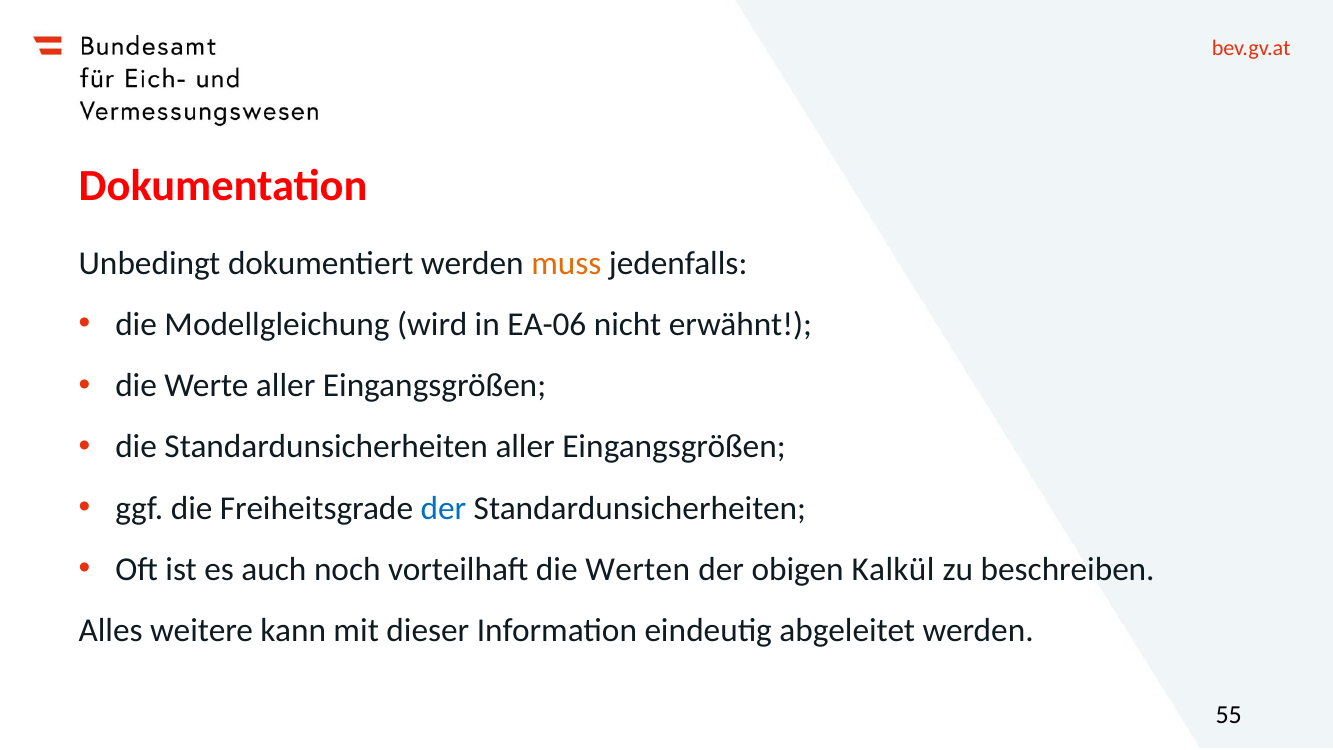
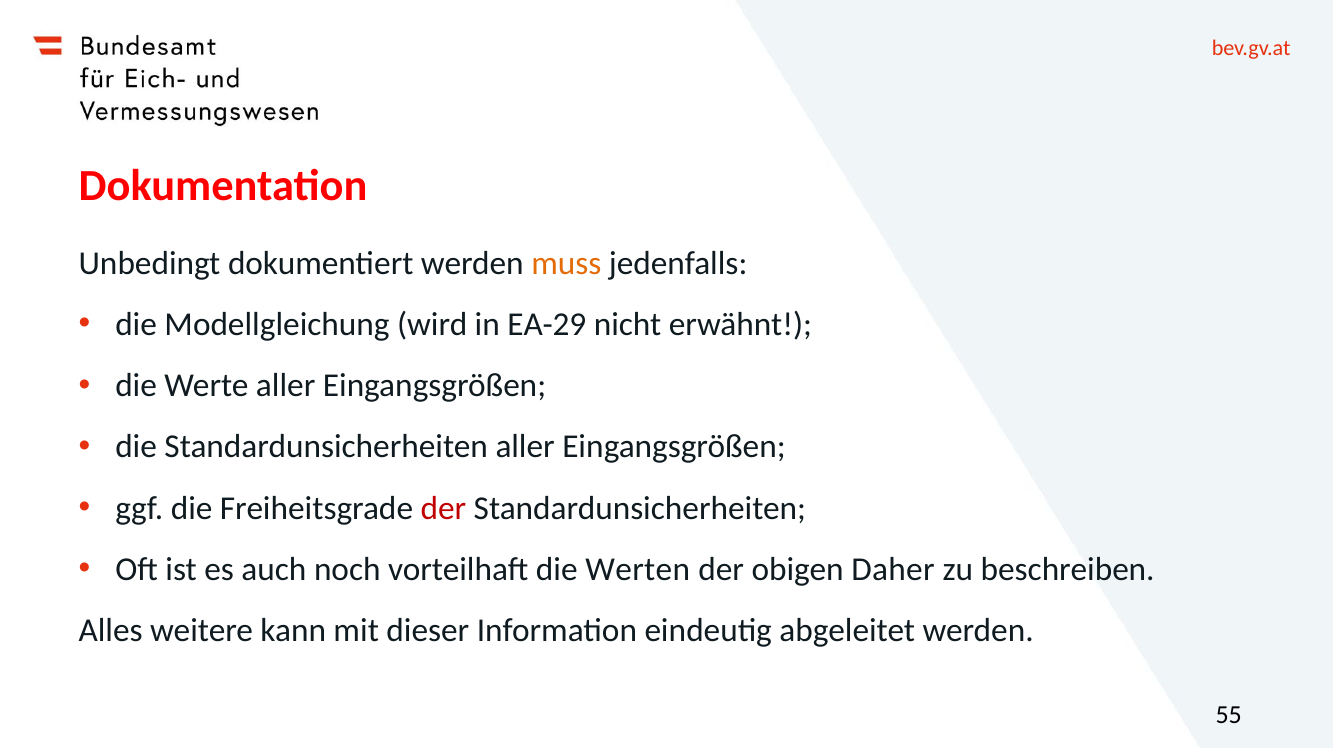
EA-06: EA-06 -> EA-29 (547, 325)
der colour: blue -> red (443, 508)
Kalkül: Kalkül -> Daher (893, 569)
